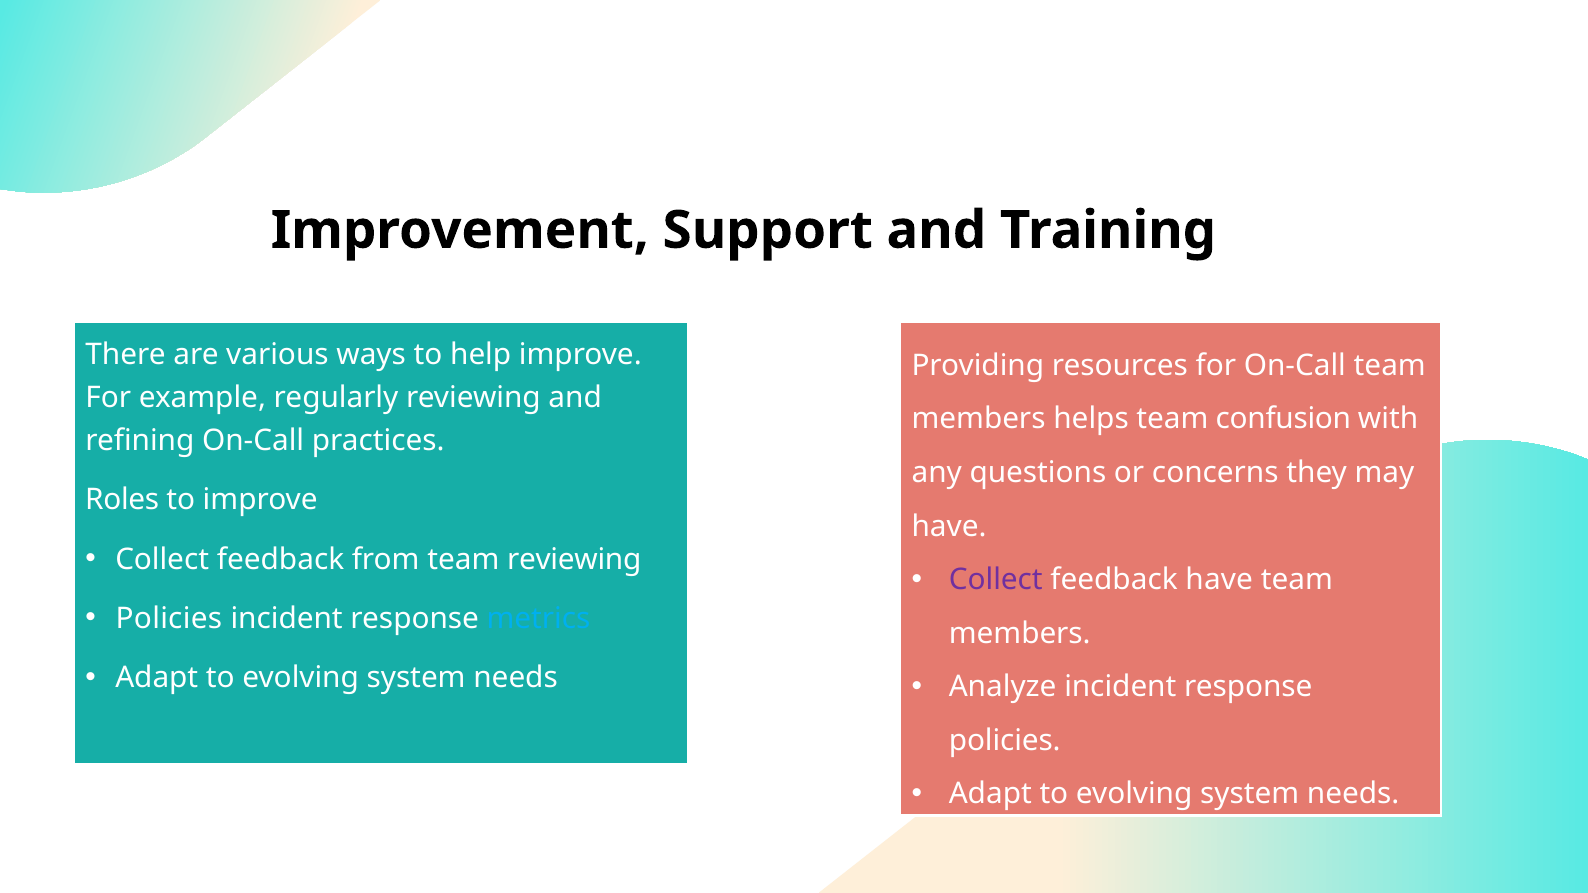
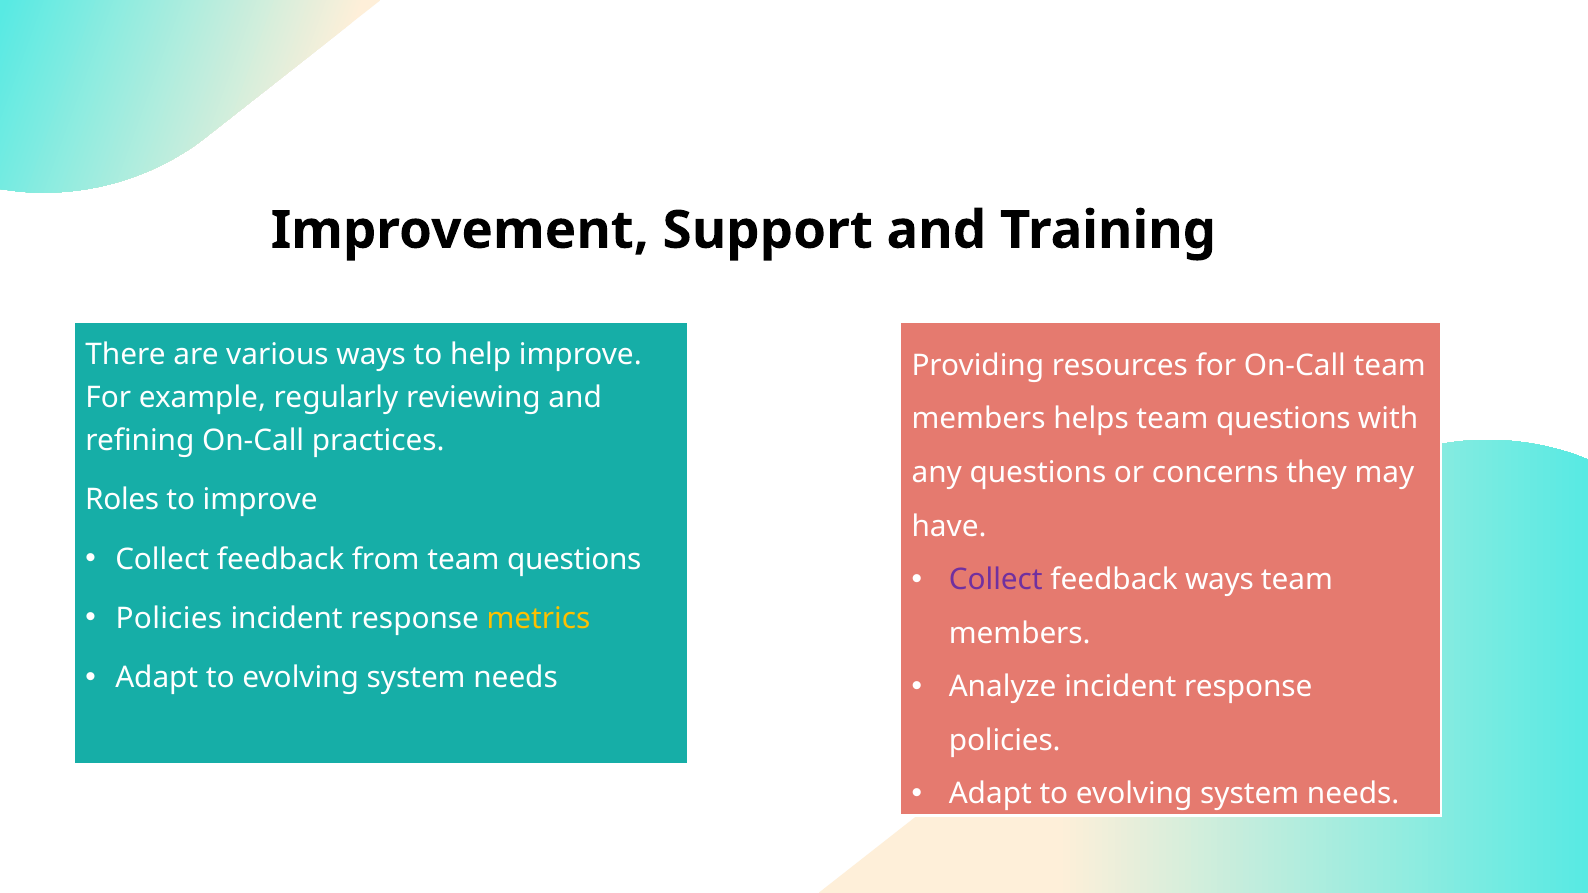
helps team confusion: confusion -> questions (1283, 419)
from team reviewing: reviewing -> questions (574, 559)
feedback have: have -> ways (1219, 580)
metrics colour: light blue -> yellow (539, 619)
